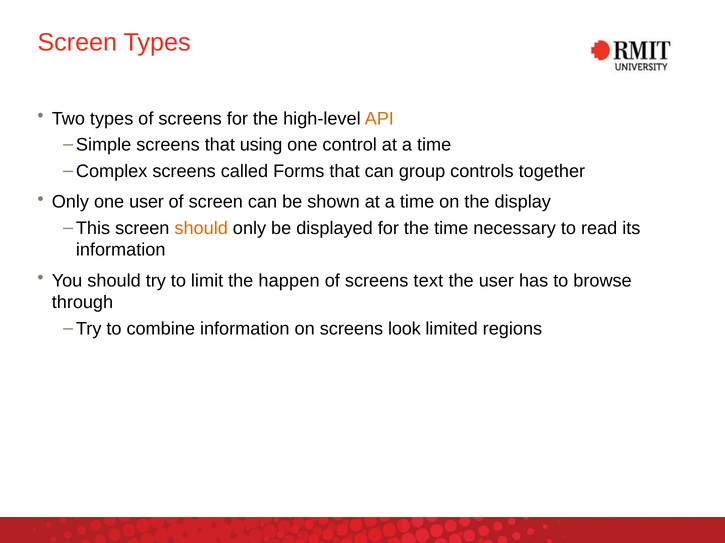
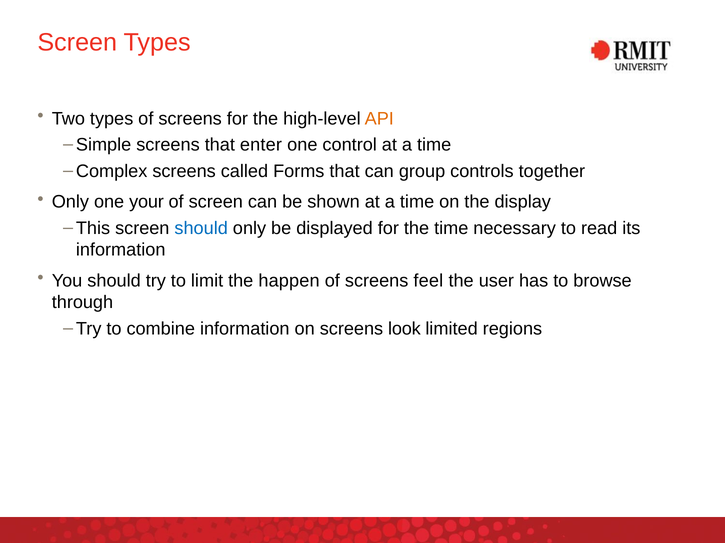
using: using -> enter (261, 145)
one user: user -> your (146, 202)
should colour: orange -> blue (201, 229)
text: text -> feel (428, 281)
